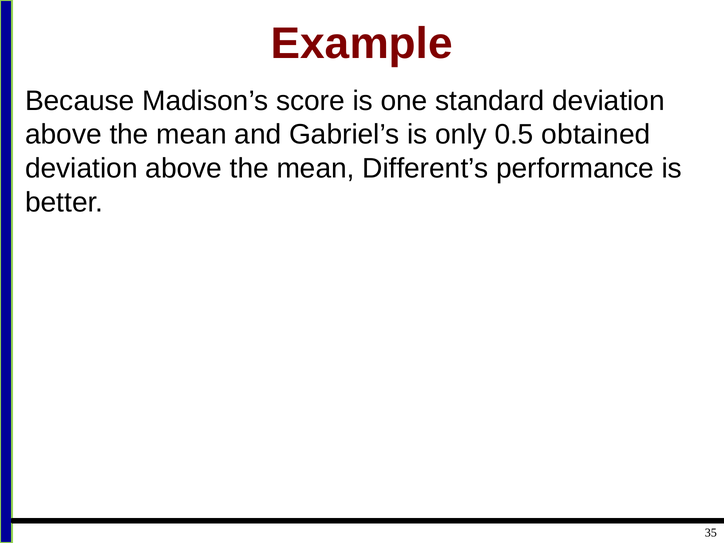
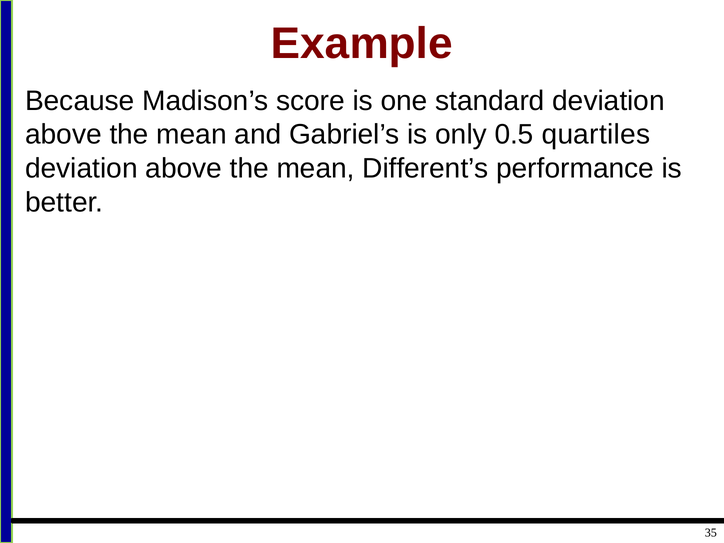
obtained: obtained -> quartiles (596, 135)
